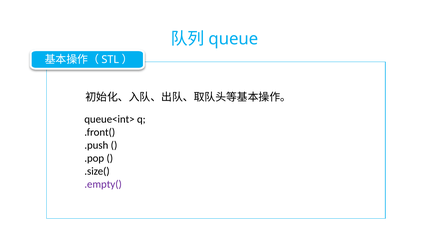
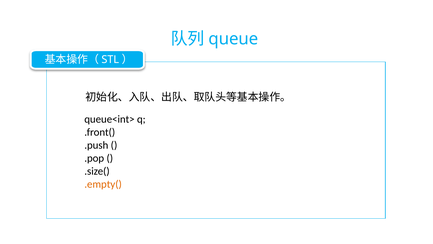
.empty( colour: purple -> orange (103, 184)
